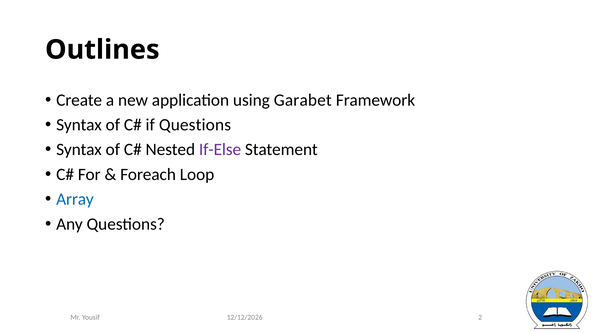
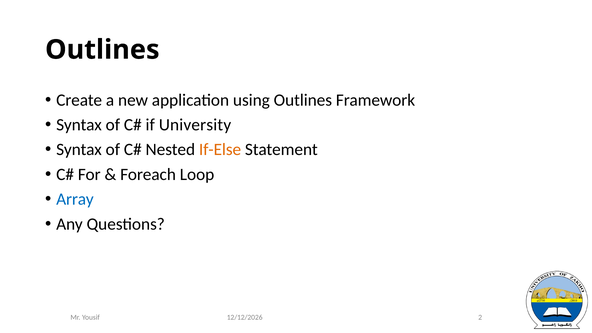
using Garabet: Garabet -> Outlines (303, 100)
if Questions: Questions -> University (195, 125)
If-Else colour: purple -> orange (220, 150)
